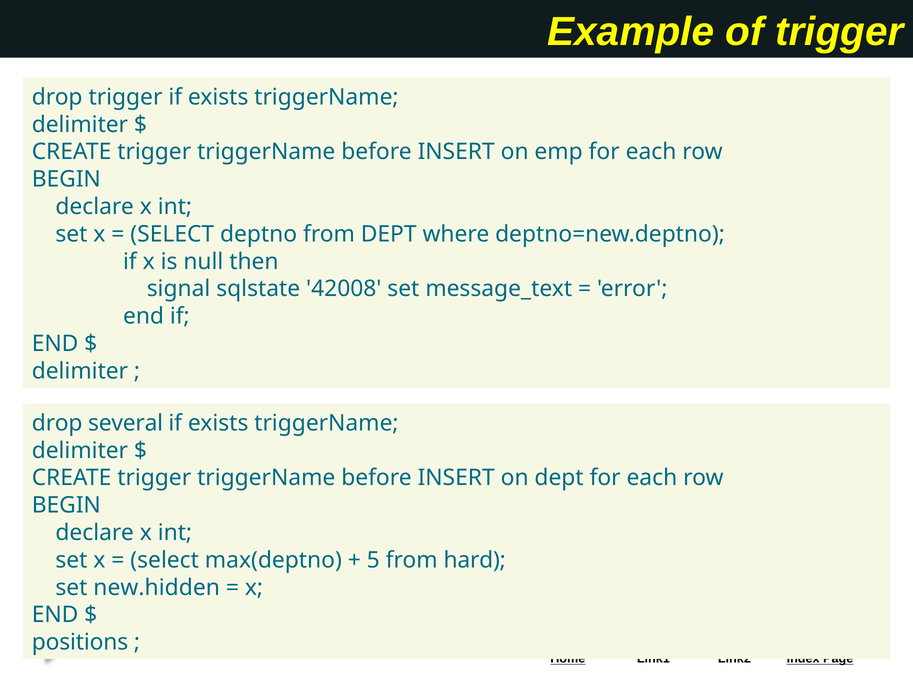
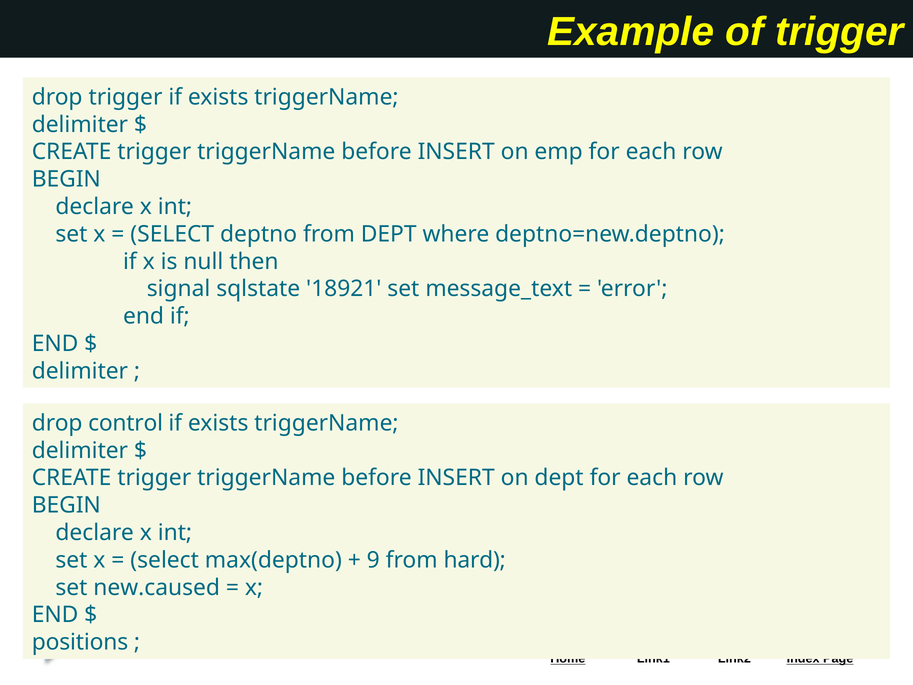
42008: 42008 -> 18921 (344, 289)
several: several -> control (126, 423)
5: 5 -> 9 (373, 560)
new.hidden: new.hidden -> new.caused (157, 587)
